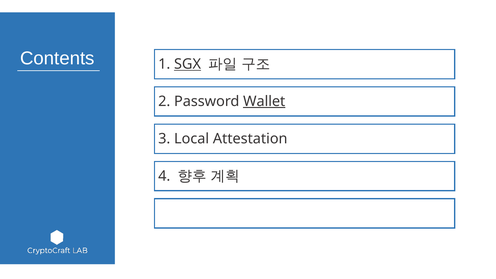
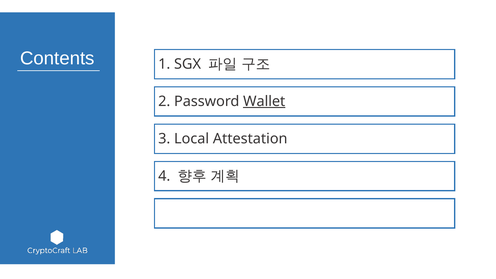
SGX underline: present -> none (188, 64)
